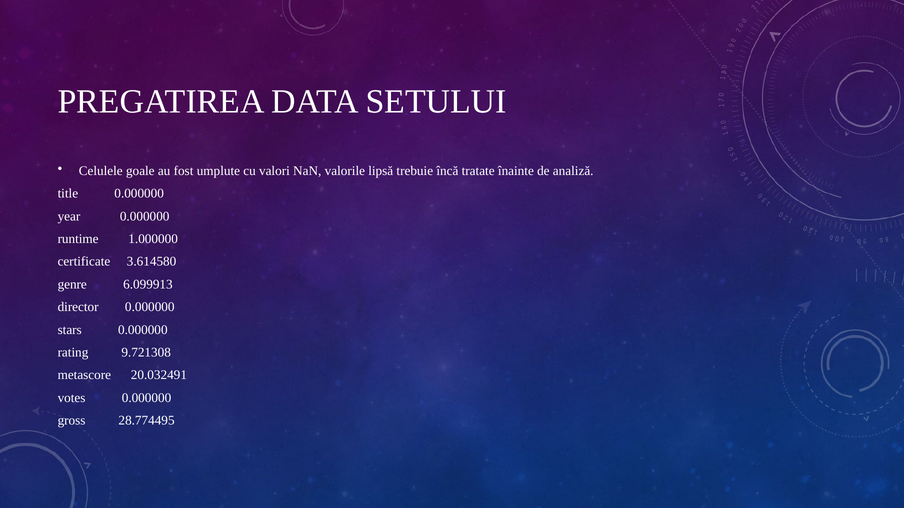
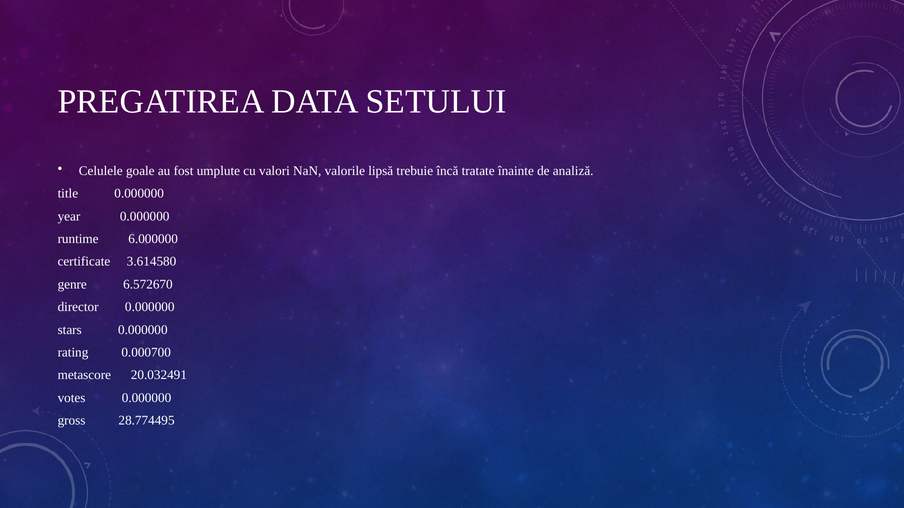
1.000000: 1.000000 -> 6.000000 (153, 239)
6.099913: 6.099913 -> 6.572670 (148, 285)
9.721308: 9.721308 -> 0.000700 (146, 353)
